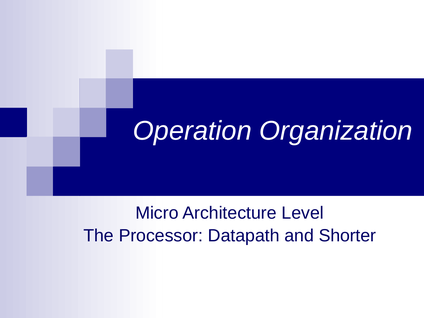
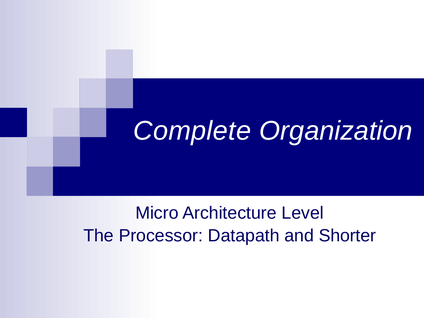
Operation: Operation -> Complete (192, 131)
